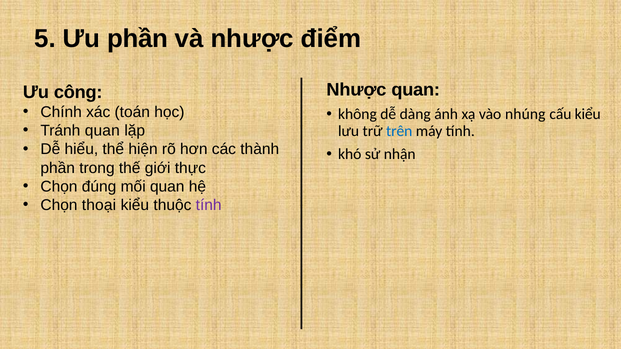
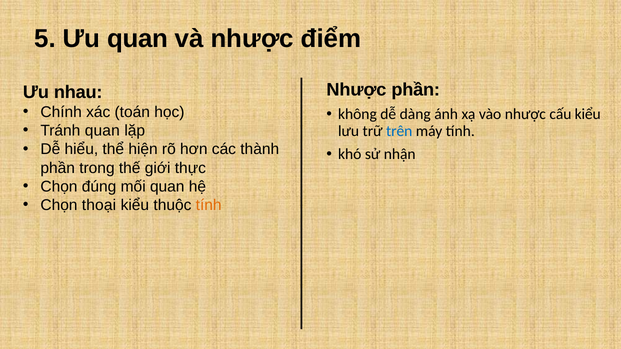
Ưu phần: phần -> quan (138, 39)
Nhược quan: quan -> phần (416, 90)
công: công -> nhau (78, 92)
vào nhúng: nhúng -> nhược (525, 114)
tính colour: purple -> orange (209, 205)
